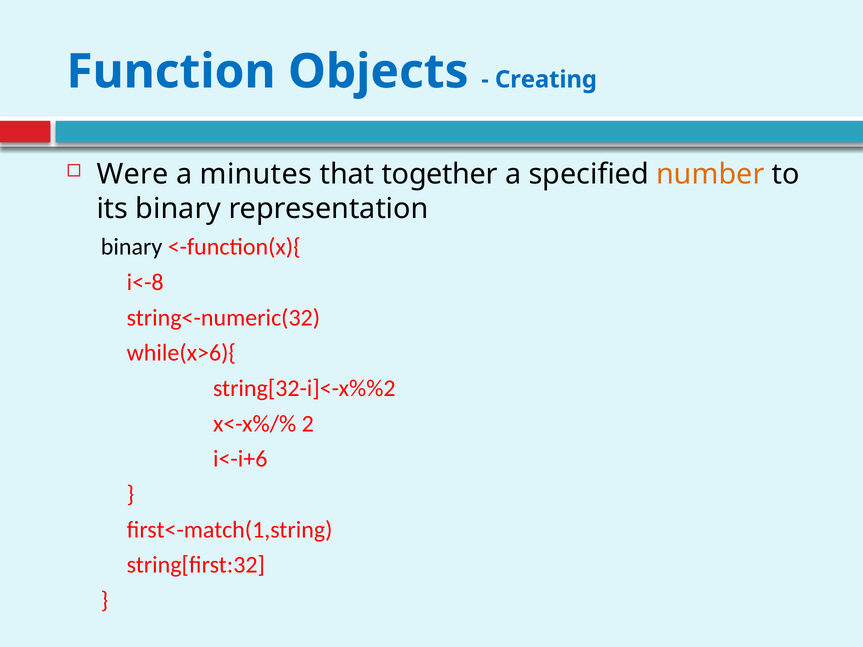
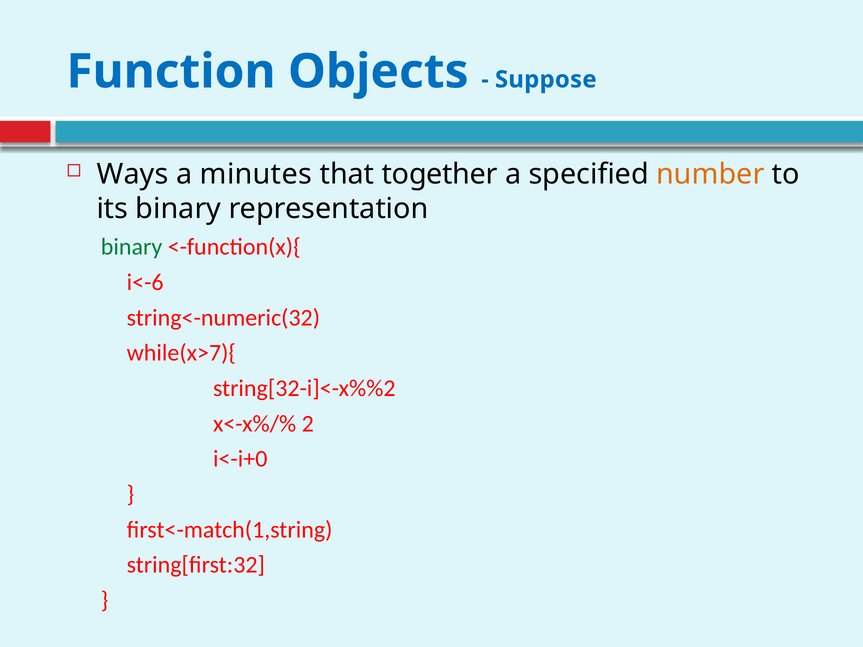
Creating: Creating -> Suppose (546, 80)
Were: Were -> Ways (133, 175)
binary colour: black -> green (132, 247)
i<-8: i<-8 -> i<-6 (145, 282)
while(x>6){: while(x>6){ -> while(x>7){ (181, 353)
i<-i+6: i<-i+6 -> i<-i+0 (240, 459)
